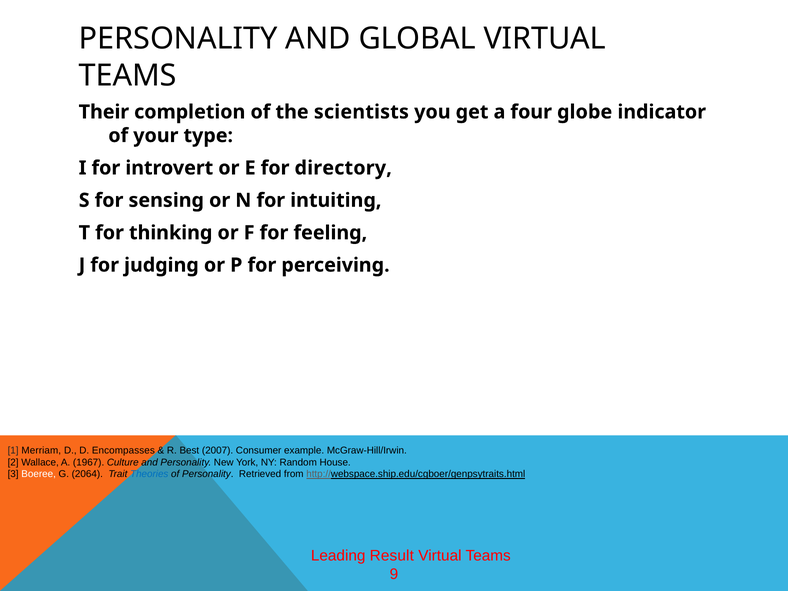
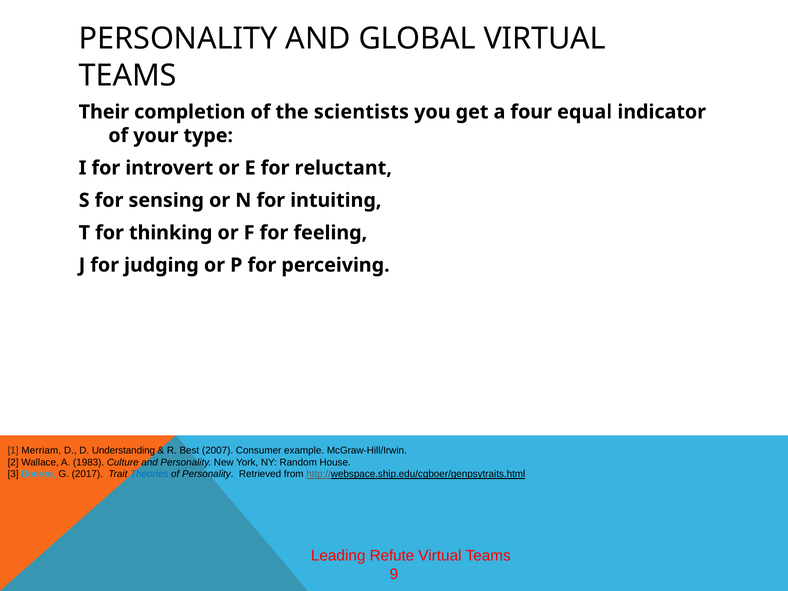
globe: globe -> equal (585, 112)
directory: directory -> reluctant (343, 168)
Encompasses: Encompasses -> Understanding (123, 450)
1967: 1967 -> 1983 (89, 462)
Boeree colour: white -> light blue (39, 474)
2064: 2064 -> 2017 (87, 474)
Result: Result -> Refute (392, 556)
